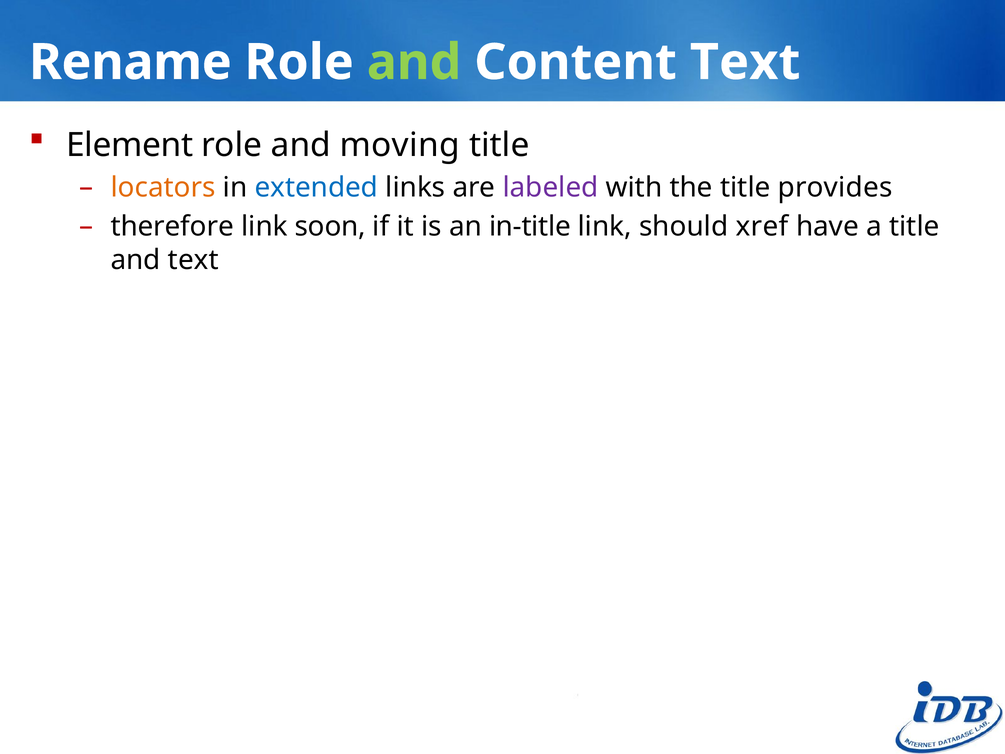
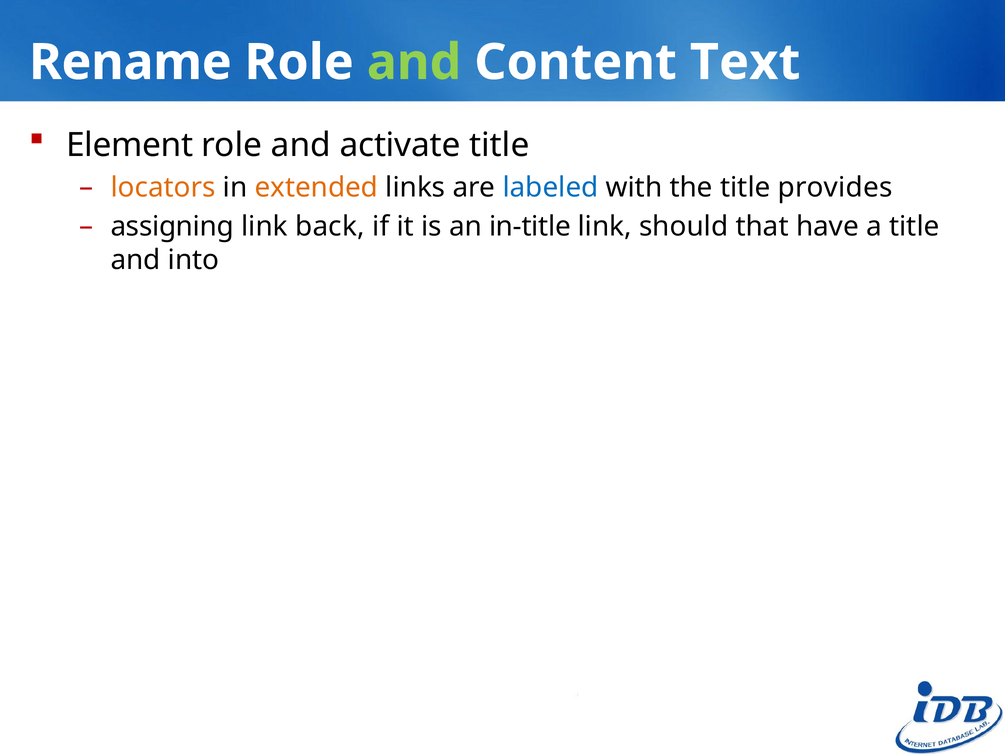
moving: moving -> activate (400, 145)
extended colour: blue -> orange (316, 187)
labeled colour: purple -> blue (551, 187)
therefore: therefore -> assigning (172, 226)
soon: soon -> back (330, 226)
xref: xref -> that (762, 226)
and text: text -> into (193, 260)
